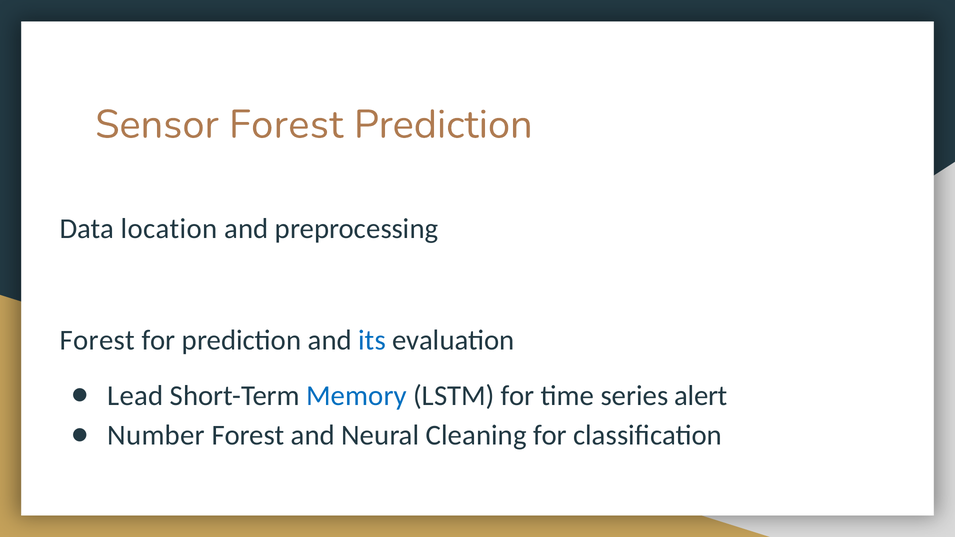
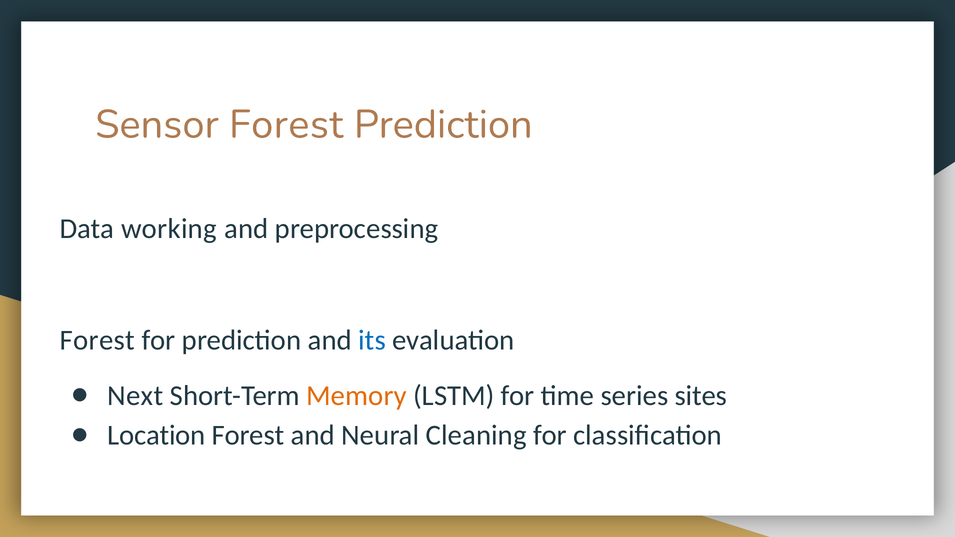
location: location -> working (169, 229)
Lead: Lead -> Next (135, 396)
Memory colour: blue -> orange (357, 396)
alert: alert -> sites (701, 396)
Number: Number -> Location (156, 436)
